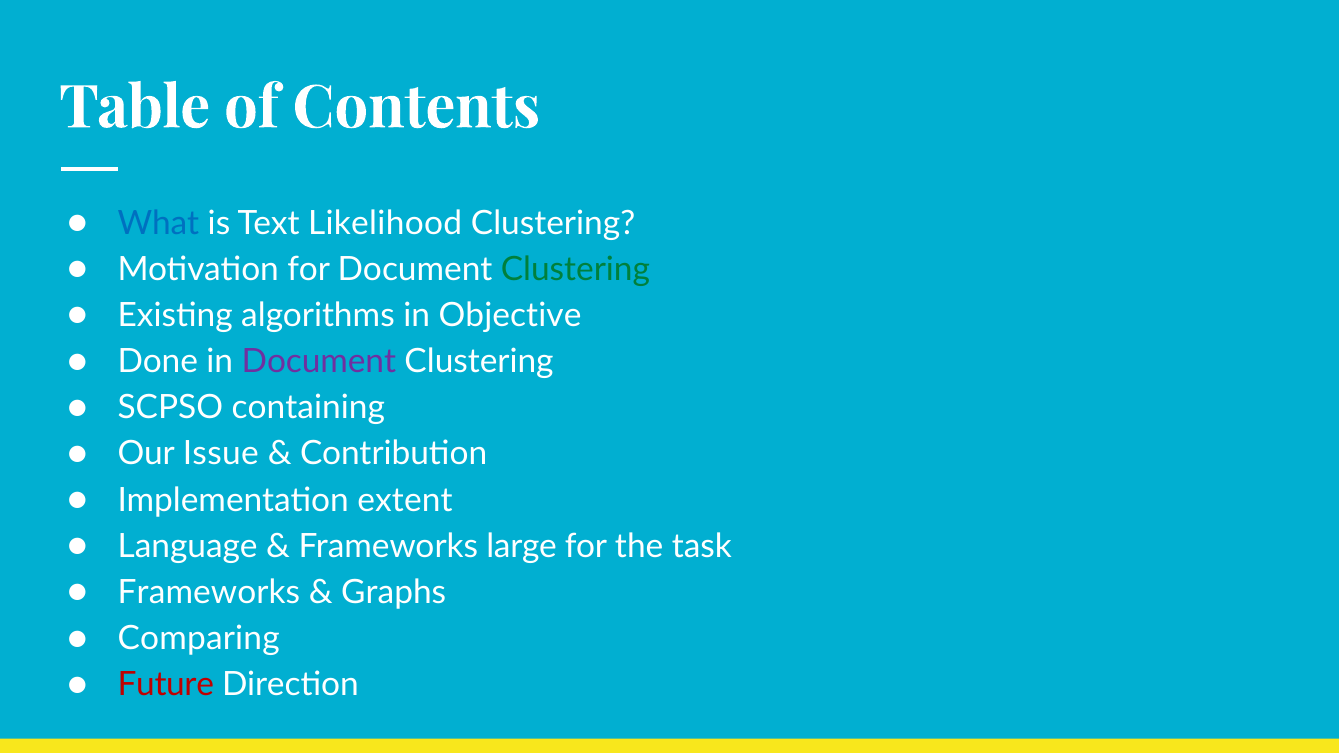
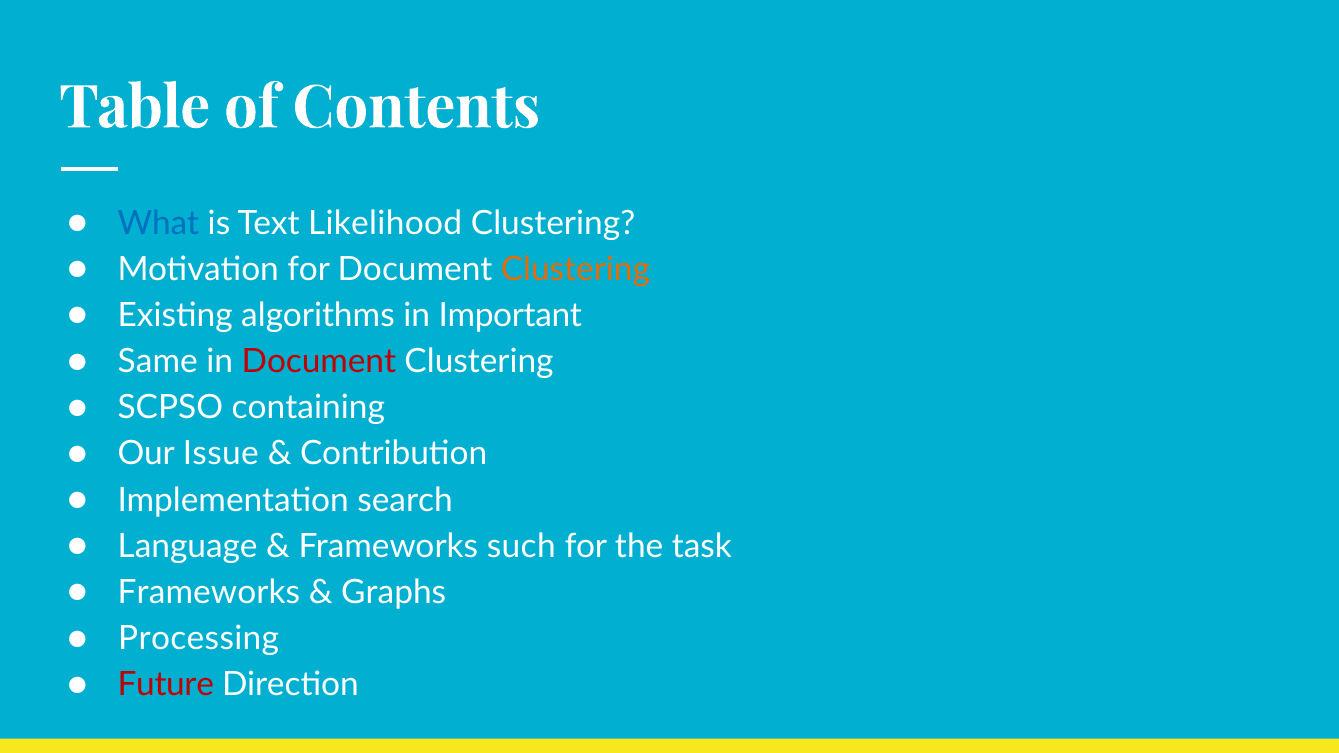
Clustering colour: green -> orange (575, 269)
Objective: Objective -> Important (510, 315)
Done: Done -> Same (158, 362)
Document colour: purple -> red (319, 362)
extent: extent -> search (405, 500)
large: large -> such (521, 546)
Comparing: Comparing -> Processing (199, 639)
